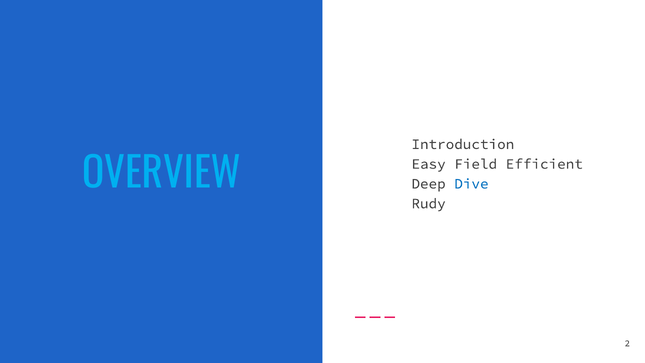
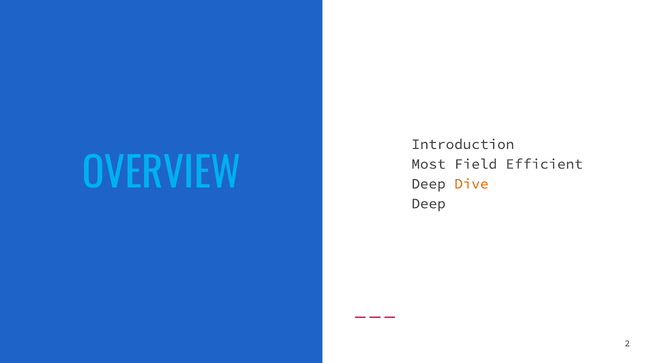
Easy: Easy -> Most (429, 164)
Dive colour: blue -> orange (471, 184)
Rudy: Rudy -> Deep (429, 203)
